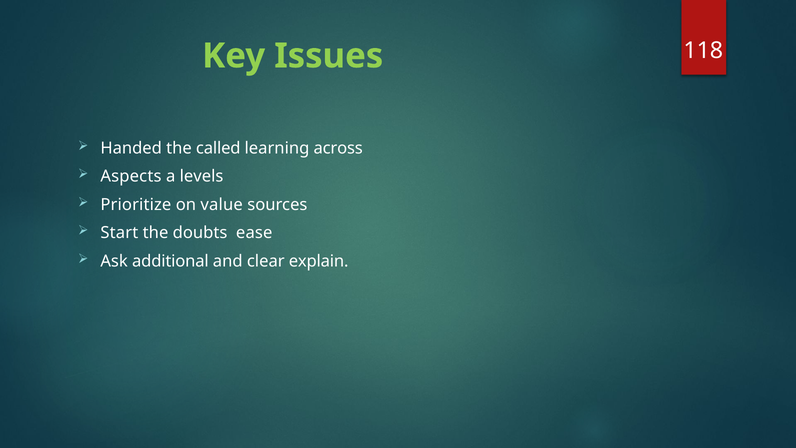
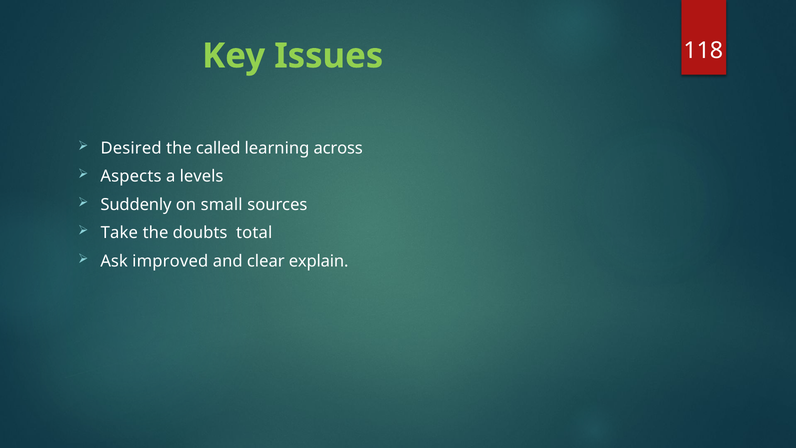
Handed: Handed -> Desired (131, 148)
Prioritize: Prioritize -> Suddenly (136, 205)
value: value -> small (222, 205)
Start: Start -> Take (119, 233)
ease: ease -> total (254, 233)
additional: additional -> improved (170, 261)
